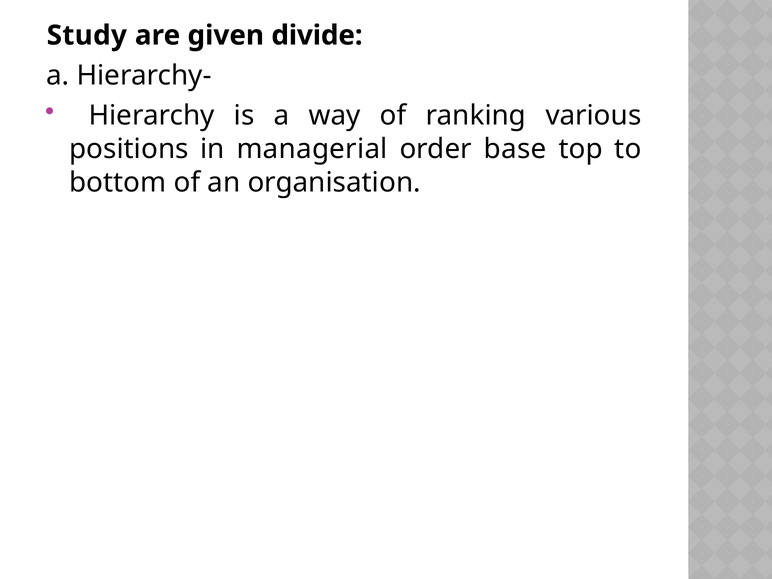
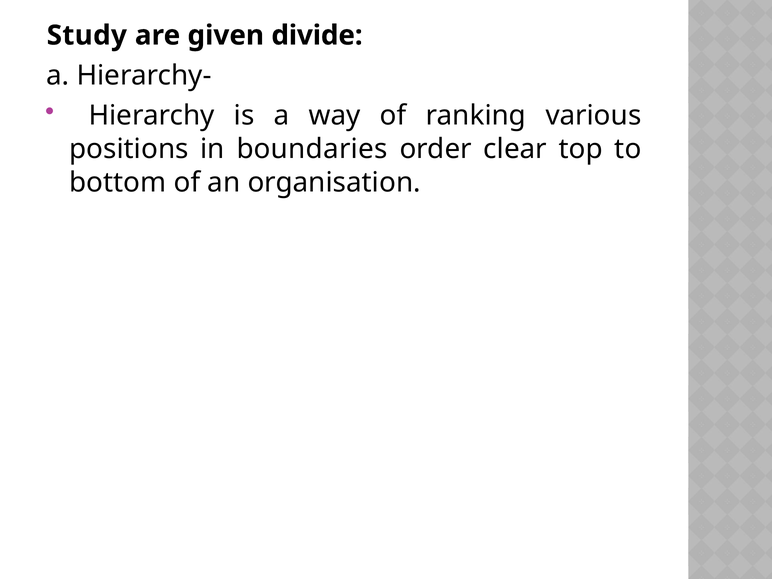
managerial: managerial -> boundaries (312, 149)
base: base -> clear (515, 149)
